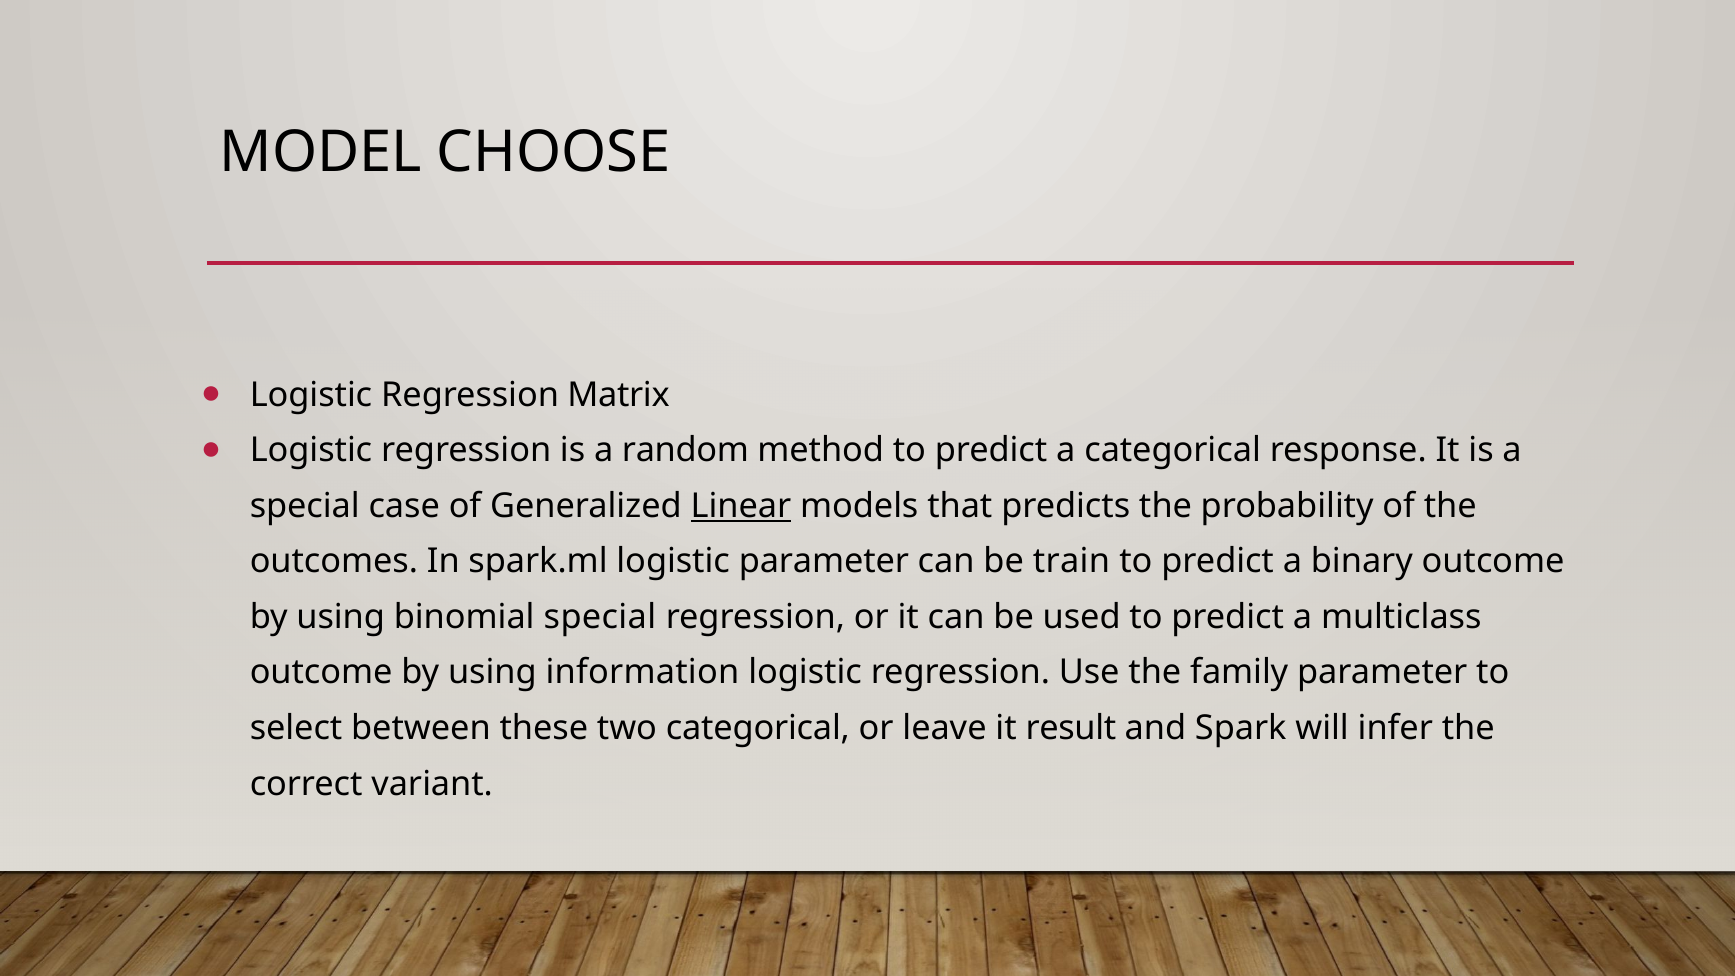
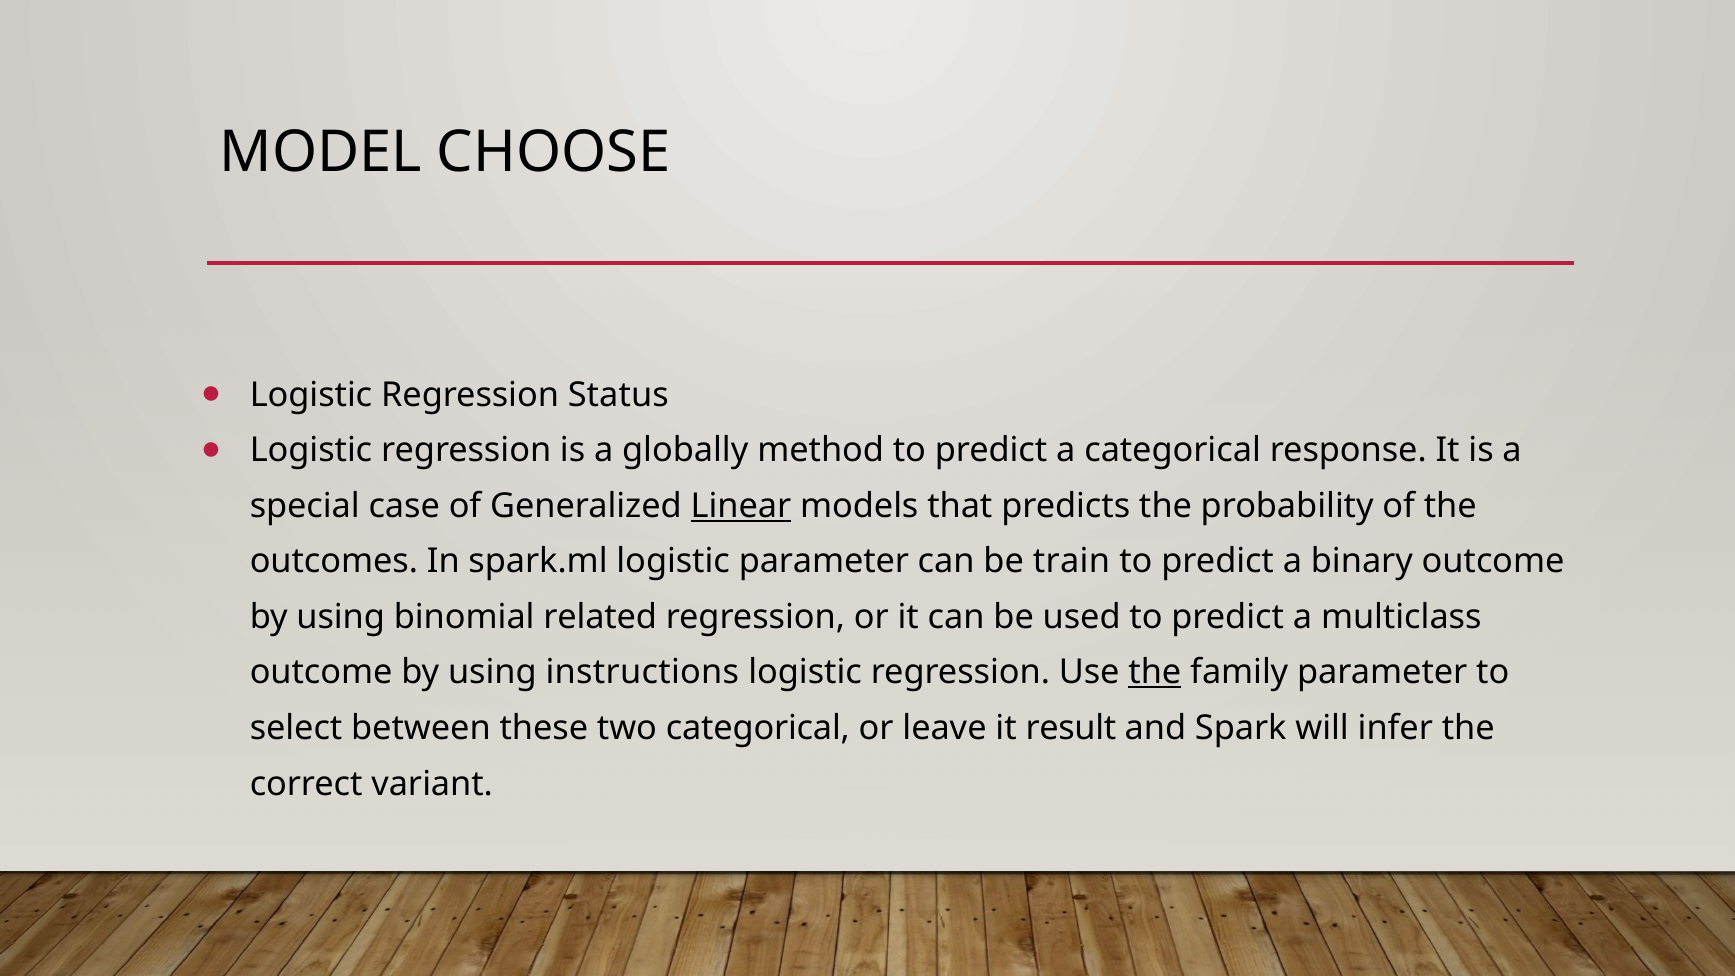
Matrix: Matrix -> Status (618, 395)
random: random -> globally (685, 450)
binomial special: special -> related (600, 617)
information: information -> instructions (642, 673)
the underline: none -> present (1155, 673)
